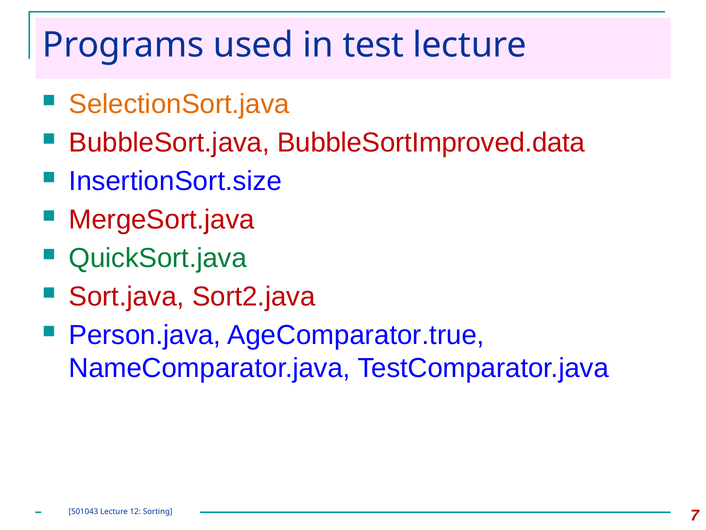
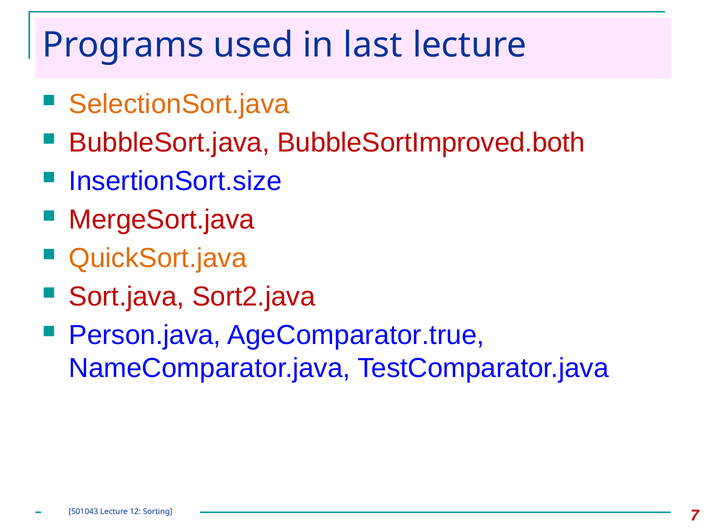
test: test -> last (373, 45)
BubbleSortImproved.data: BubbleSortImproved.data -> BubbleSortImproved.both (431, 143)
QuickSort.java colour: green -> orange (158, 258)
